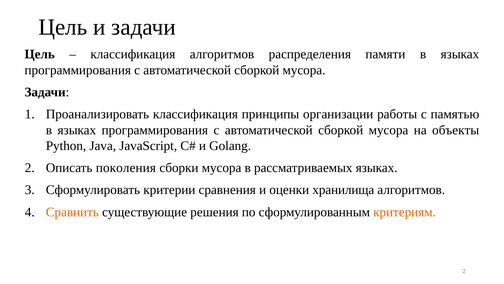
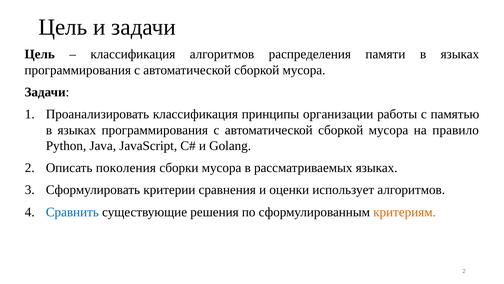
объекты: объекты -> правило (456, 130)
хранилища: хранилища -> использует (343, 190)
Сравнить colour: orange -> blue (72, 212)
